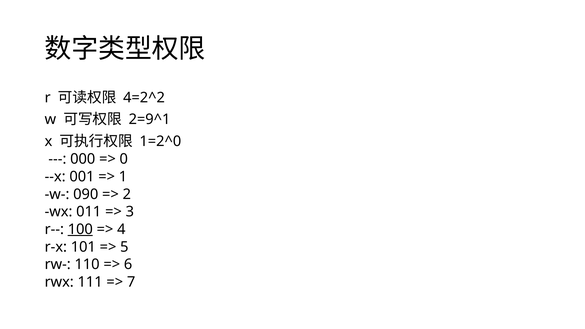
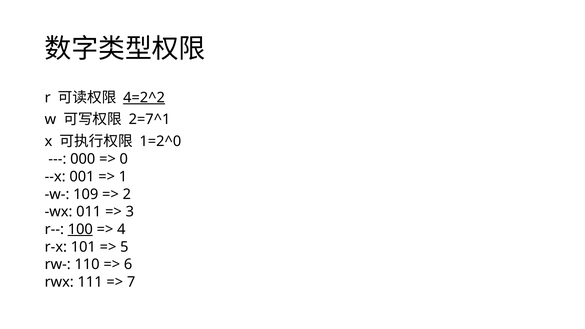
4=2^2 underline: none -> present (144, 98)
2=9^1: 2=9^1 -> 2=7^1 (150, 119)
090: 090 -> 109 (86, 194)
